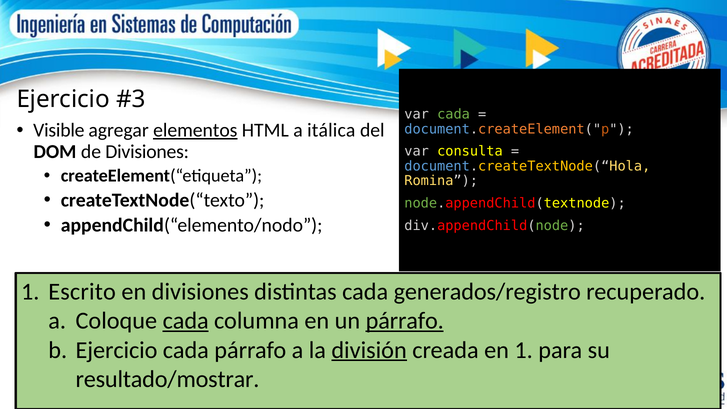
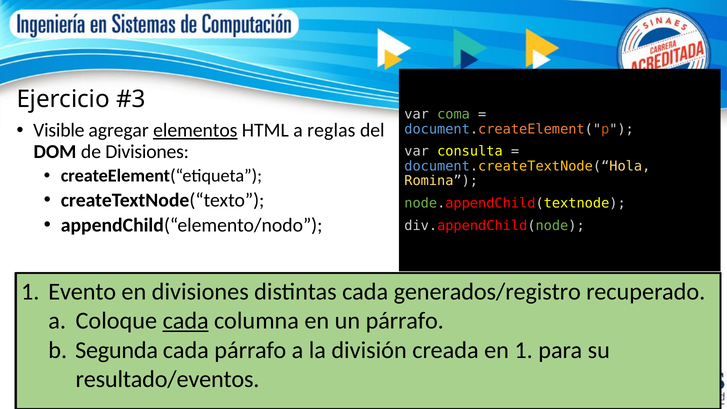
var cada: cada -> coma (454, 114)
itálica: itálica -> reglas (331, 130)
Escrito: Escrito -> Evento (82, 292)
párrafo underline: present -> none (405, 321)
Ejercicio: Ejercicio -> Segunda (117, 350)
división underline: present -> none (369, 350)
resultado/mostrar: resultado/mostrar -> resultado/eventos (168, 379)
